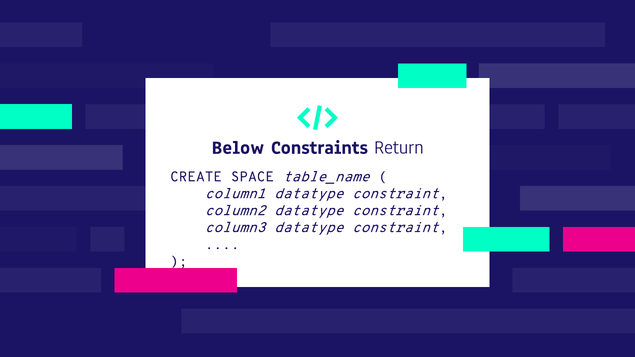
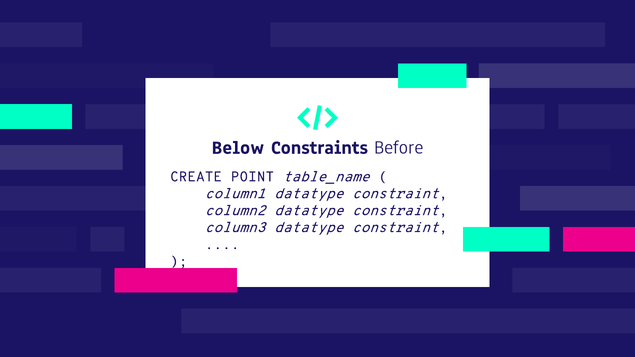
Return: Return -> Before (399, 148)
SPACE: SPACE -> POINT (252, 177)
